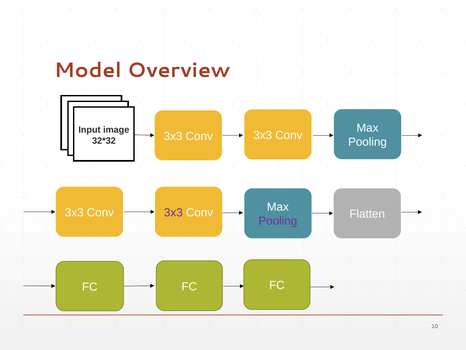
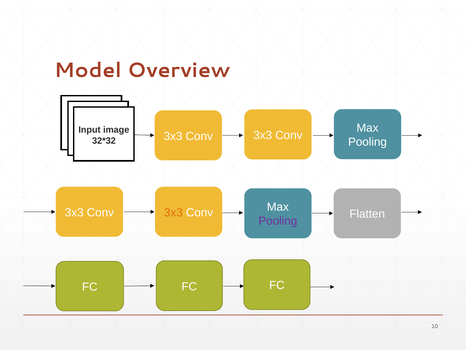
3x3 colour: purple -> orange (173, 212)
